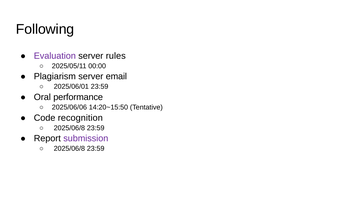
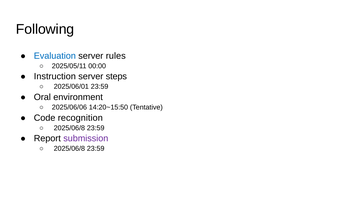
Evaluation colour: purple -> blue (55, 56)
Plagiarism: Plagiarism -> Instruction (55, 76)
email: email -> steps (116, 76)
performance: performance -> environment (78, 97)
